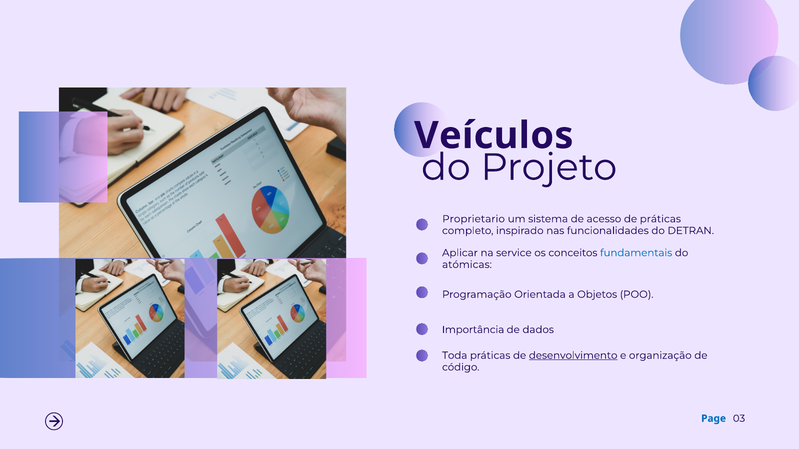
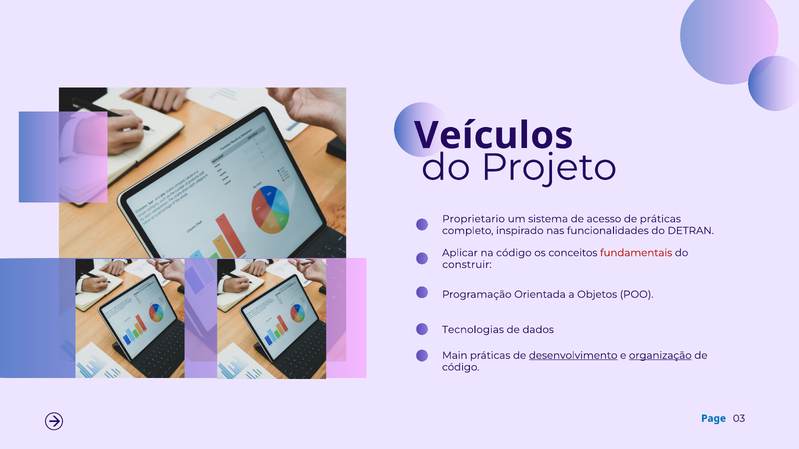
na service: service -> código (514, 253)
fundamentais colour: blue -> red (636, 253)
atómicas: atómicas -> construir (467, 265)
Importância: Importância -> Tecnologias (473, 330)
Toda: Toda -> Main (455, 356)
organização underline: none -> present (660, 356)
